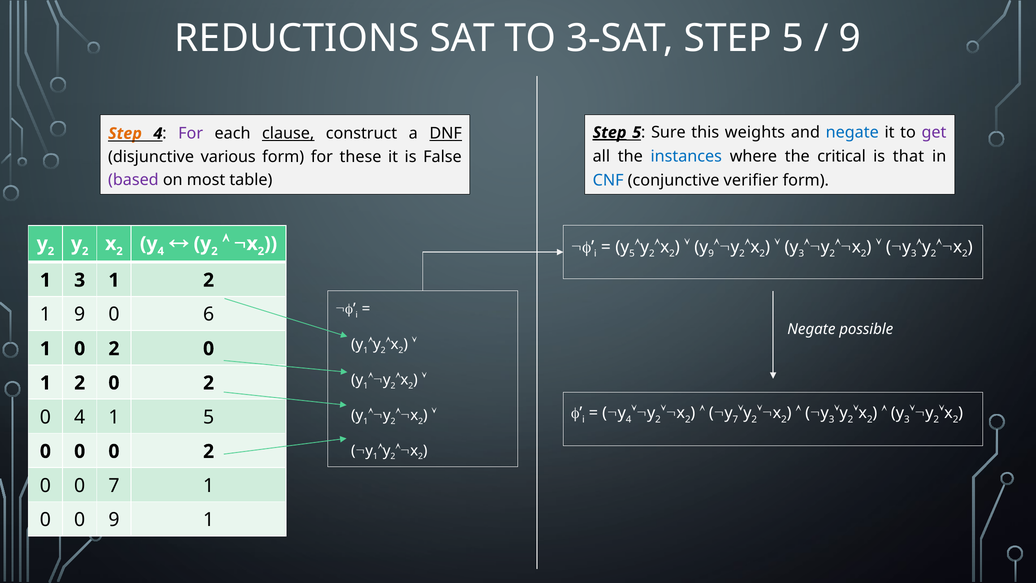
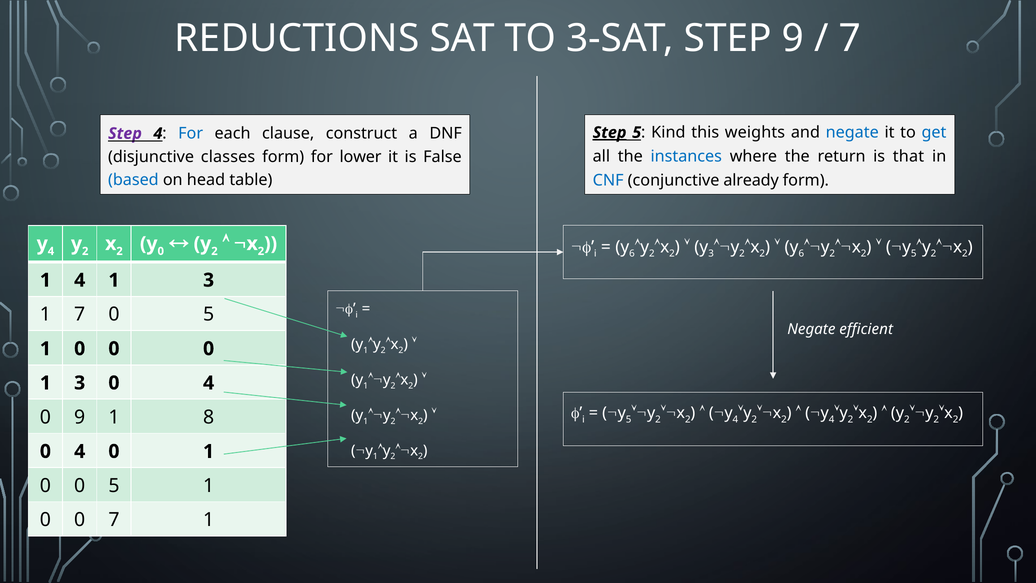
3-SAT STEP 5: 5 -> 9 (793, 38)
9: 9 -> 7 (850, 38)
Sure: Sure -> Kind (668, 132)
get colour: purple -> blue (934, 132)
Step colour: orange -> purple (125, 133)
For colour: purple -> blue (191, 133)
clause underline: present -> none (288, 133)
DNF underline: present -> none (446, 133)
critical: critical -> return (842, 156)
various: various -> classes (228, 157)
these: these -> lower (361, 157)
based colour: purple -> blue (133, 180)
most: most -> head (206, 180)
verifier: verifier -> already (751, 180)
2: 2 -> 4 (51, 251)
4: 4 -> 0 (161, 251)
5: 5 -> 6 (632, 254)
9: 9 -> 3 (711, 254)
3: 3 -> 6 (801, 254)
3: 3 -> 5 (914, 254)
1 3: 3 -> 4 (80, 280)
2: 2 -> 3 (209, 280)
1 9: 9 -> 7 (80, 314)
6: 6 -> 5 (209, 314)
possible: possible -> efficient (866, 329)
2: 2 -> 0 (114, 349)
2: 2 -> 3 (80, 383)
2: 2 -> 4 (209, 383)
4: 4 -> 5 (629, 419)
7: 7 -> 4 (735, 419)
3: 3 -> 4 (832, 419)
3: 3 -> 2 (907, 419)
0 4: 4 -> 9 (80, 417)
1 5: 5 -> 8 (209, 417)
0: 0 -> 4 (80, 451)
2: 2 -> 1 (209, 451)
0 0 7: 7 -> 5 (114, 486)
0 9: 9 -> 7 (114, 520)
